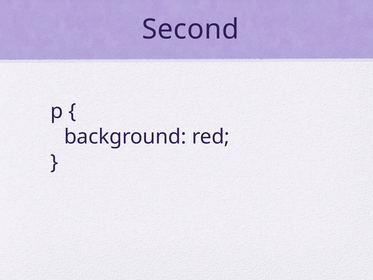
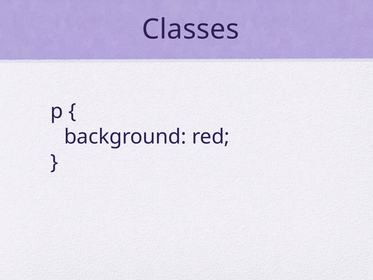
Second: Second -> Classes (190, 29)
